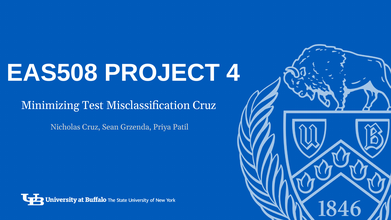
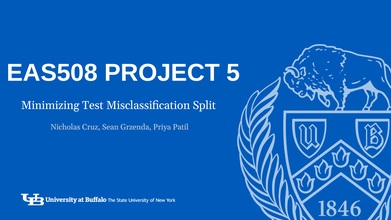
4: 4 -> 5 (233, 73)
Misclassification Cruz: Cruz -> Split (204, 105)
